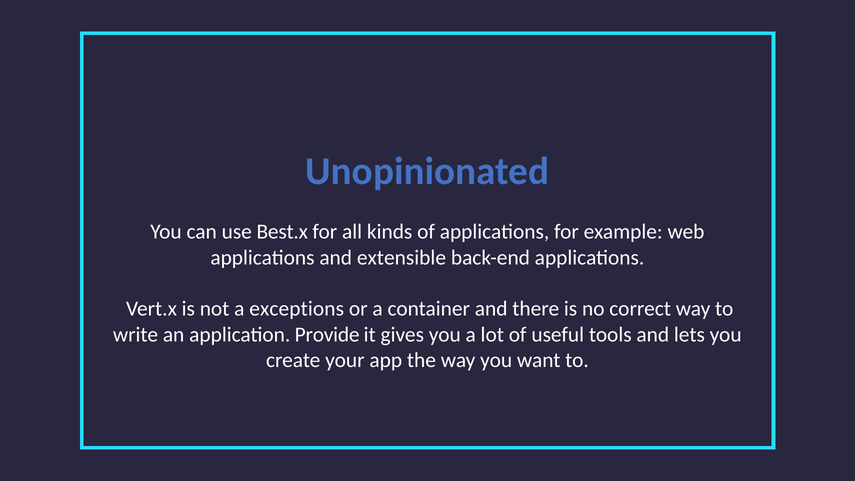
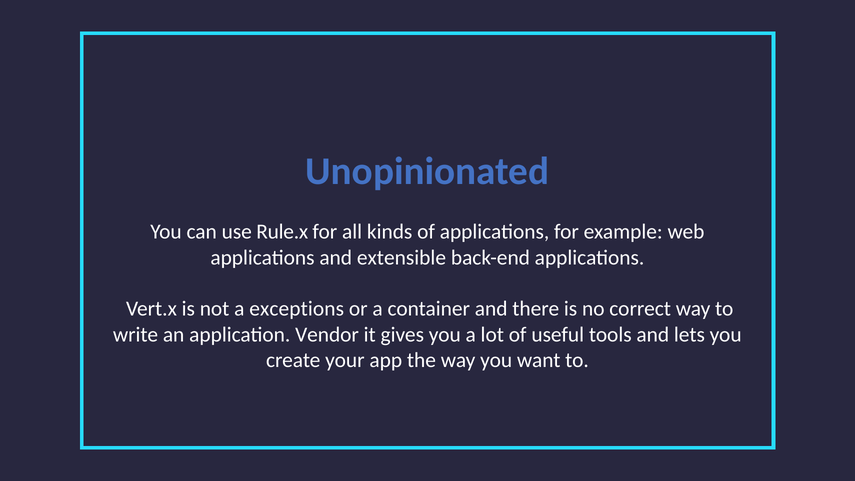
Best.x: Best.x -> Rule.x (282, 232)
Provide: Provide -> Vendor (327, 334)
